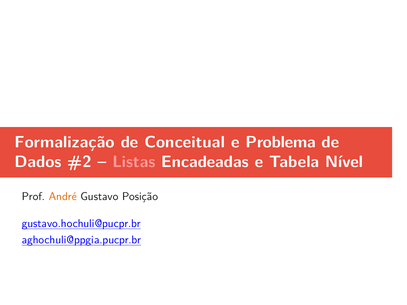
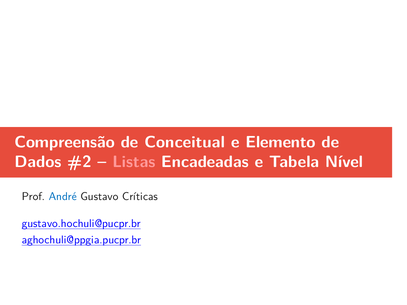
Formalização: Formalização -> Compreensão (65, 142)
Problema: Problema -> Elemento (281, 142)
André colour: orange -> blue (63, 196)
Posição: Posição -> Críticas (140, 196)
